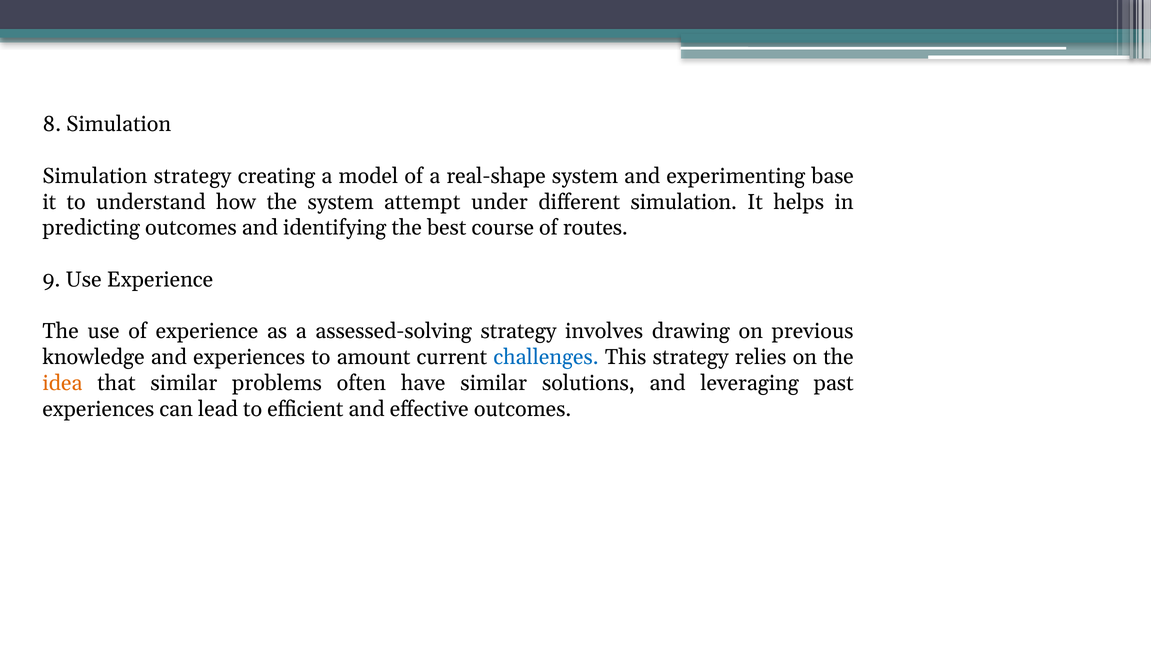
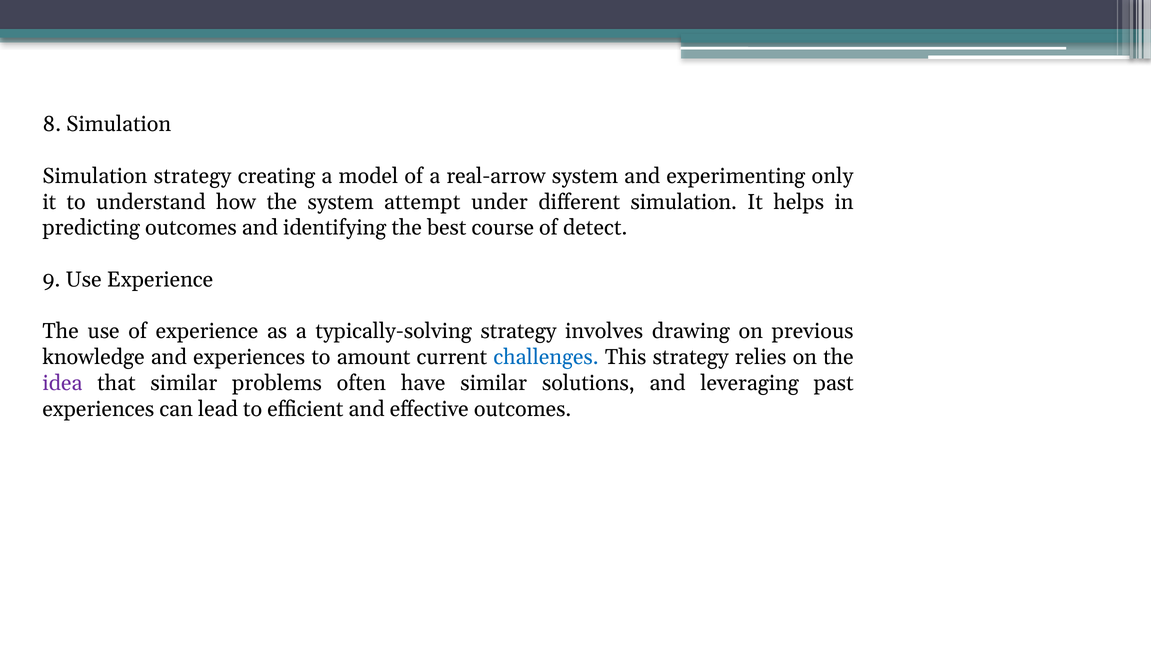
real-shape: real-shape -> real-arrow (496, 176)
base: base -> only (832, 176)
routes: routes -> detect (595, 228)
assessed-solving: assessed-solving -> typically-solving (394, 332)
idea colour: orange -> purple (62, 383)
